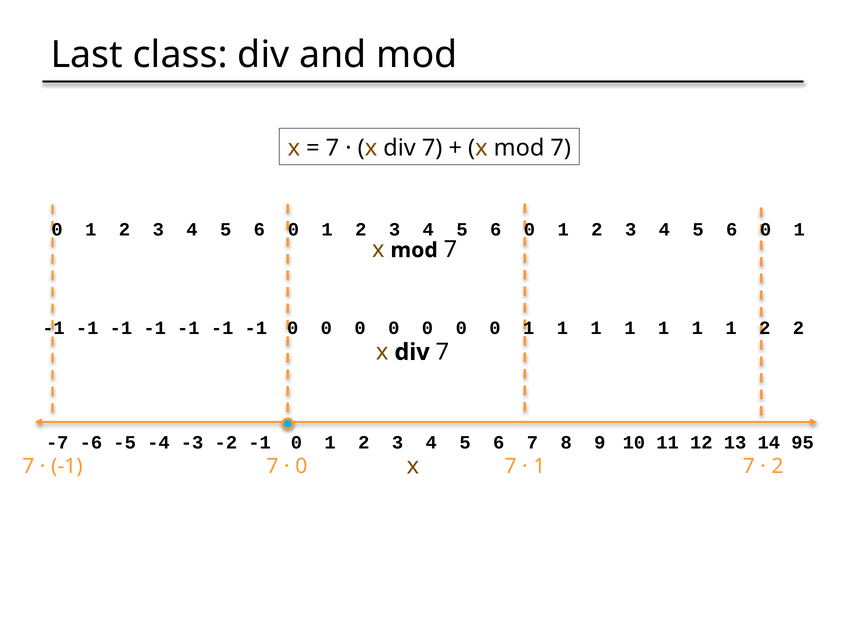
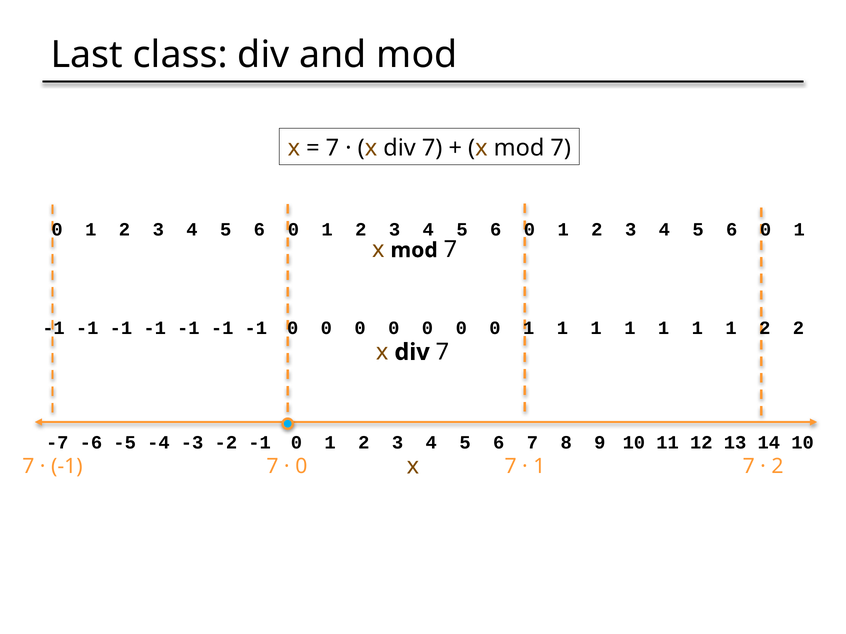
14 95: 95 -> 10 (803, 443)
